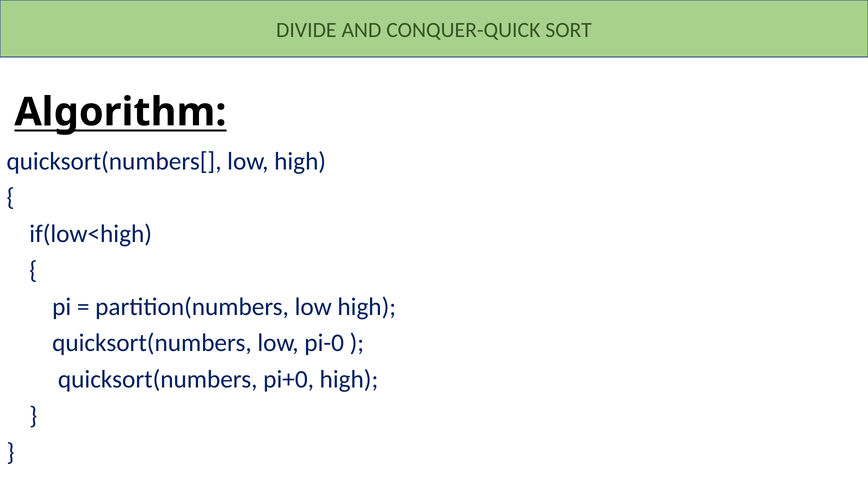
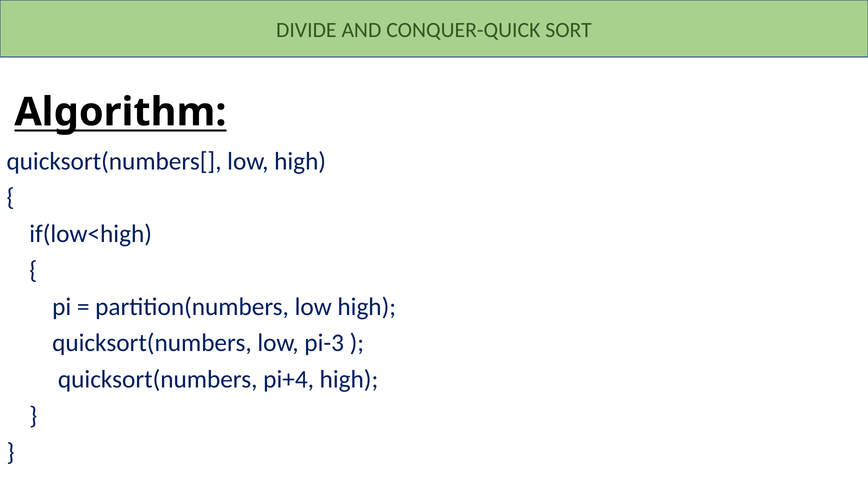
pi-0: pi-0 -> pi-3 (324, 343)
pi+0: pi+0 -> pi+4 (289, 380)
